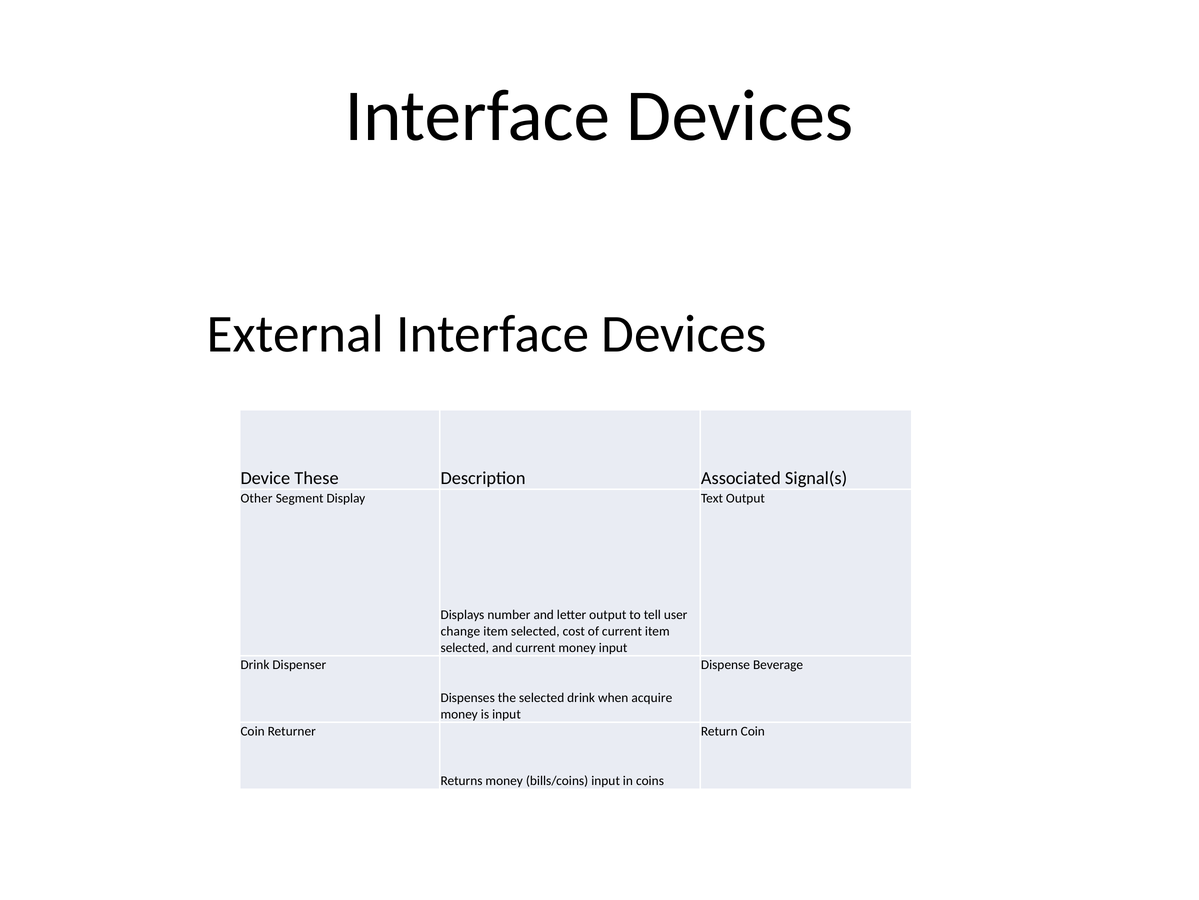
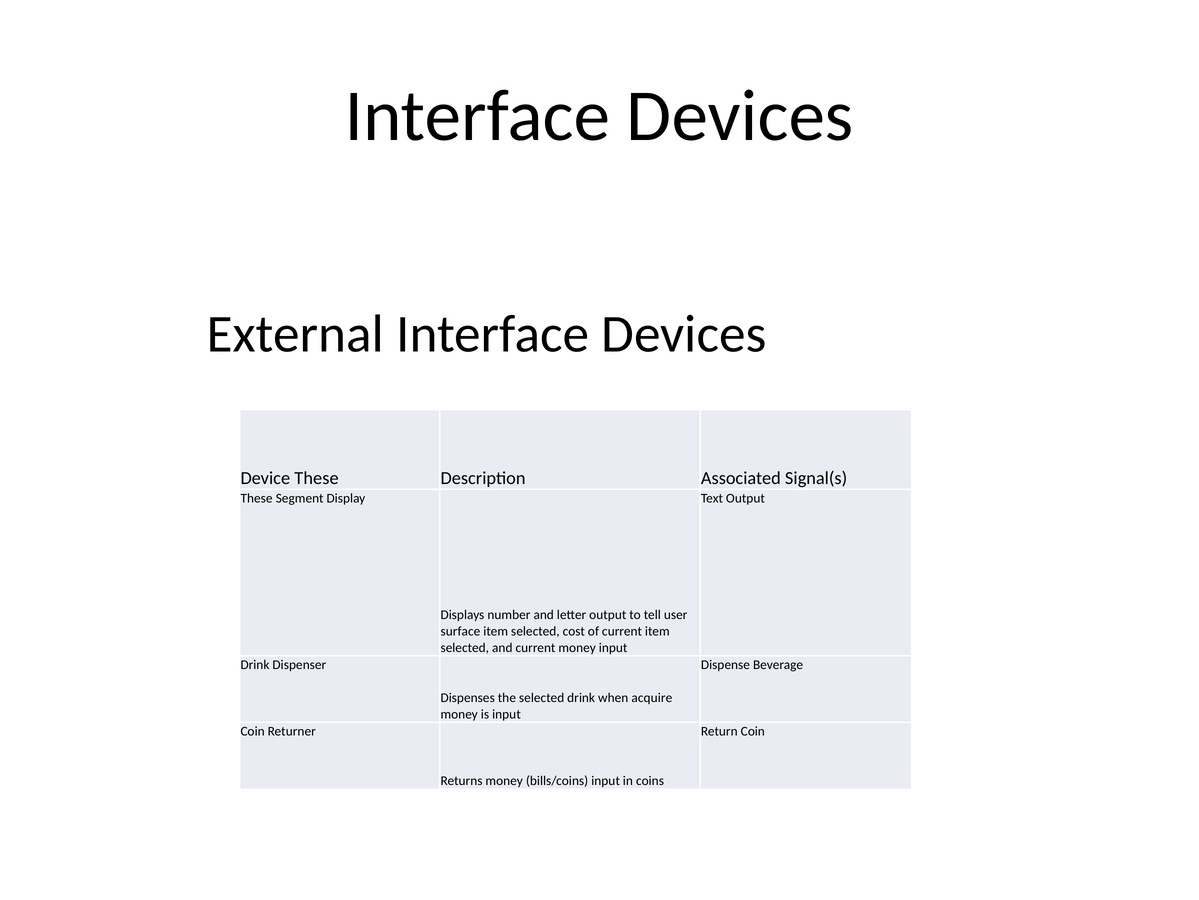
Other: Other -> These (257, 498)
change: change -> surface (460, 631)
